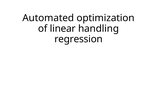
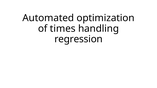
linear: linear -> times (63, 29)
